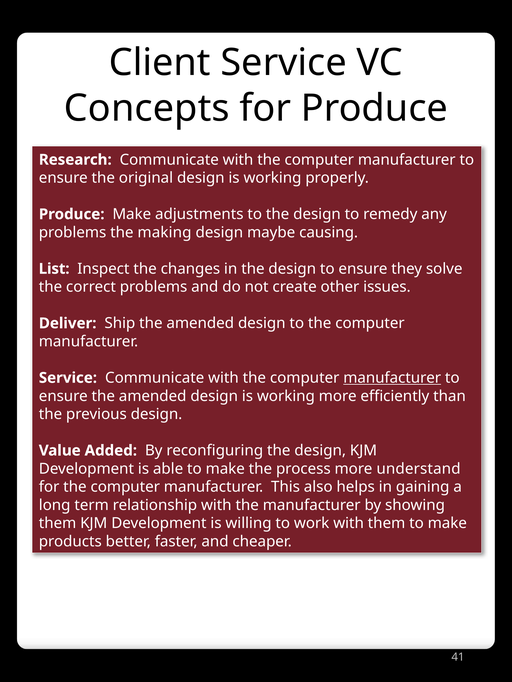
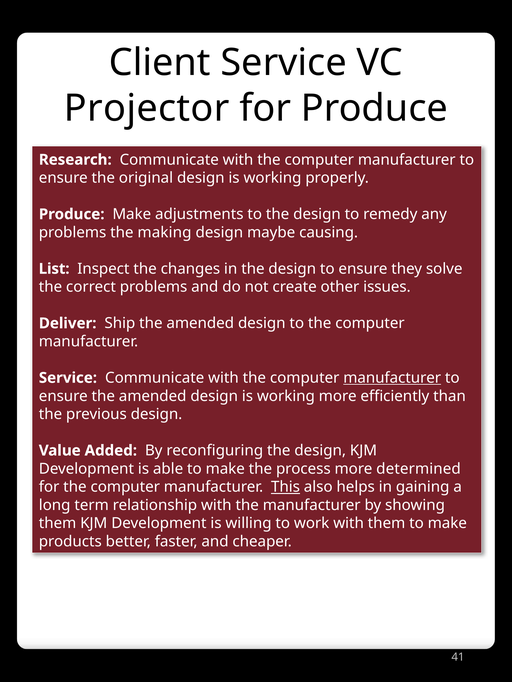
Concepts: Concepts -> Projector (147, 108)
understand: understand -> determined (419, 469)
This underline: none -> present (286, 487)
